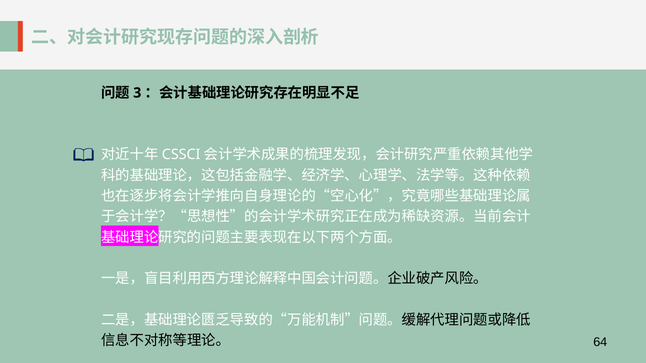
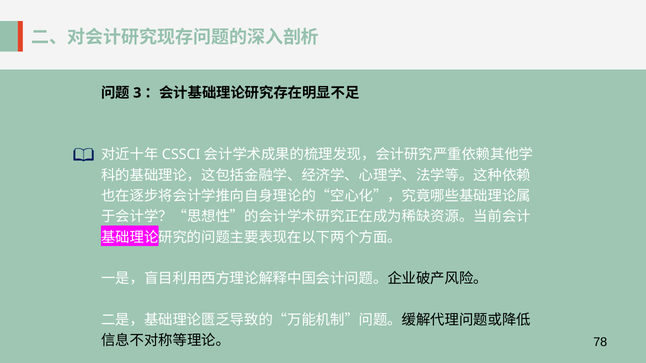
64: 64 -> 78 (600, 343)
